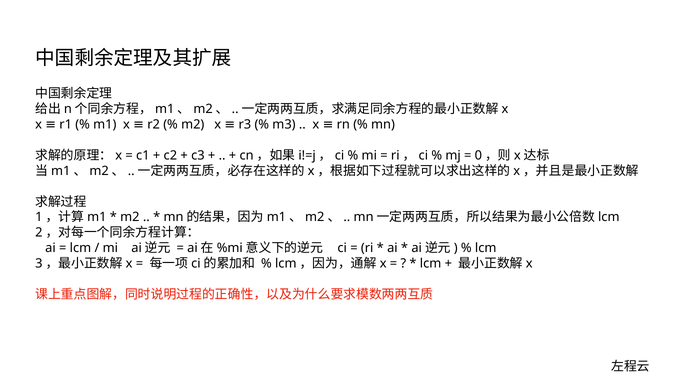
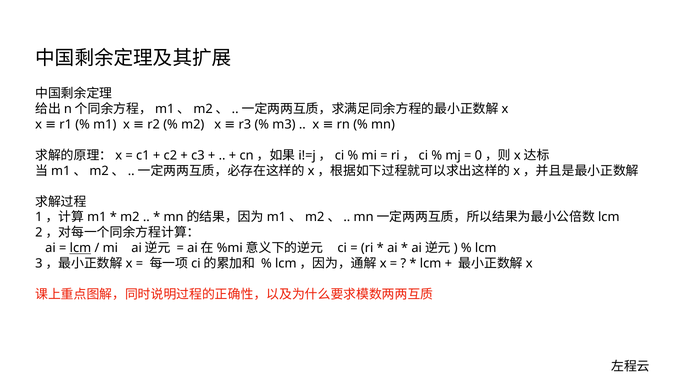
lcm underline: none -> present (80, 248)
